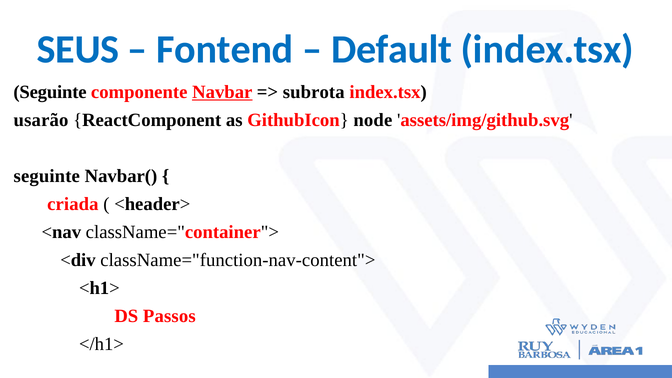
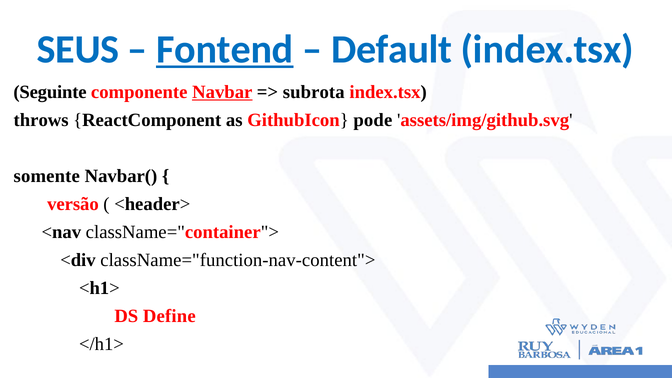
Fontend underline: none -> present (225, 49)
usarão: usarão -> throws (41, 120)
node: node -> pode (373, 120)
seguinte: seguinte -> somente (47, 176)
criada: criada -> versão (73, 204)
Passos: Passos -> Define (169, 316)
